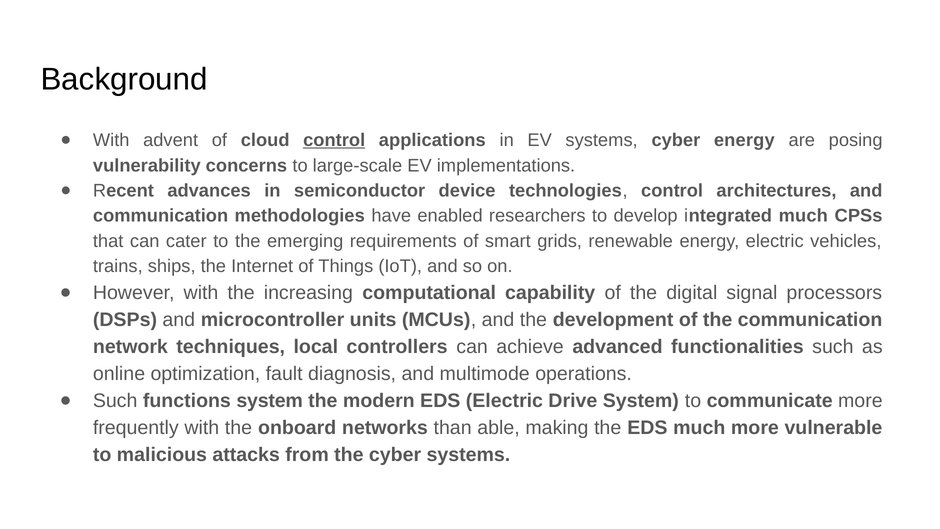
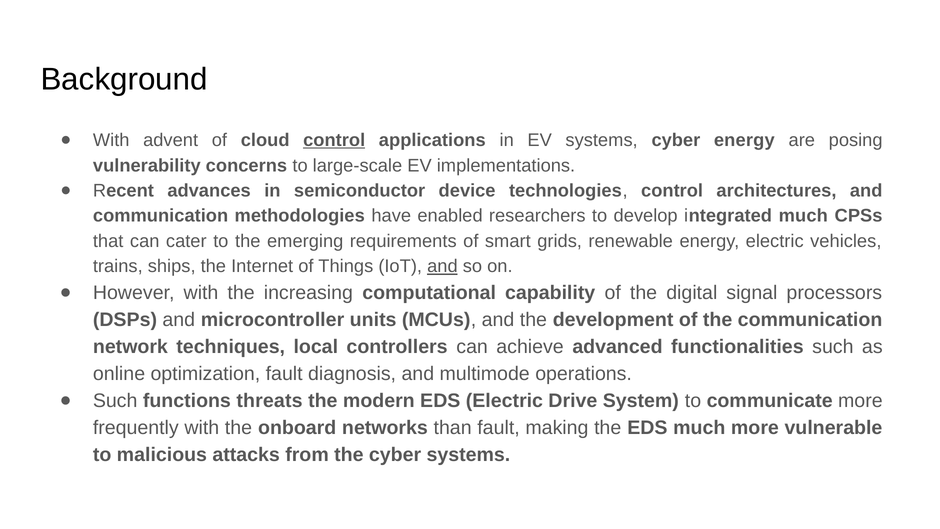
and underline: none -> present (442, 266)
functions system: system -> threats (269, 401)
than able: able -> fault (499, 428)
